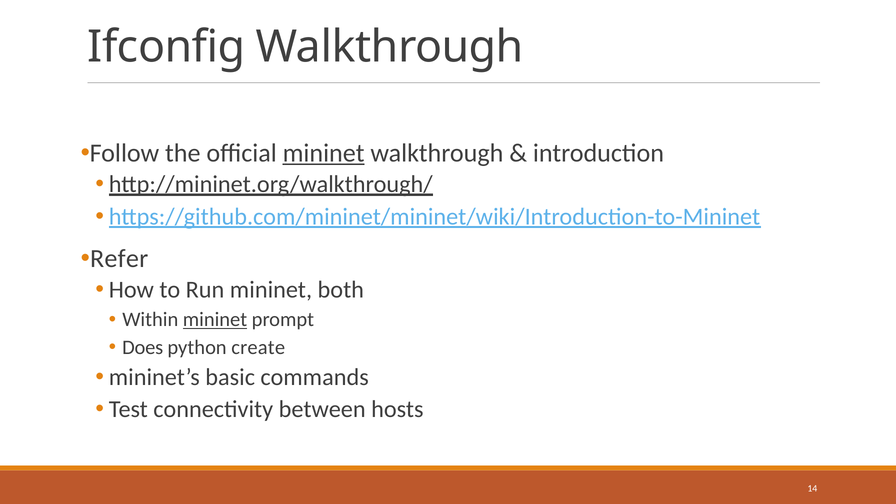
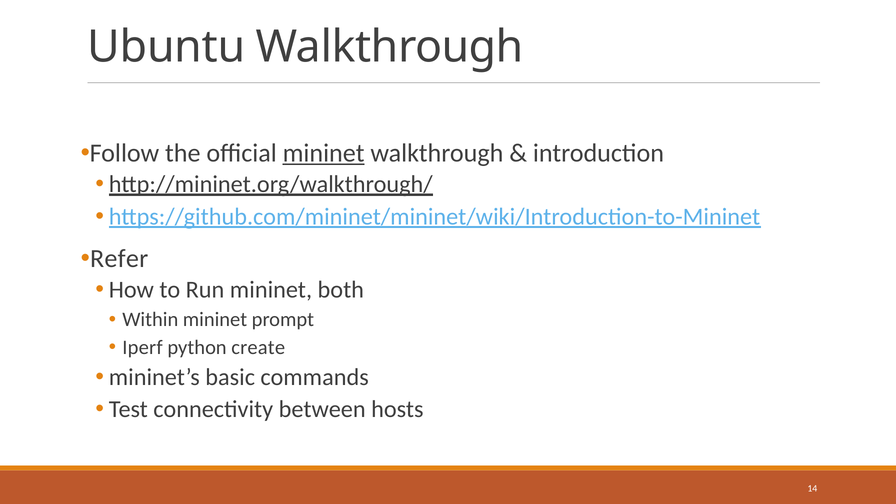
Ifconfig: Ifconfig -> Ubuntu (166, 47)
mininet underline: present -> none (215, 320)
Does: Does -> Iperf (142, 347)
